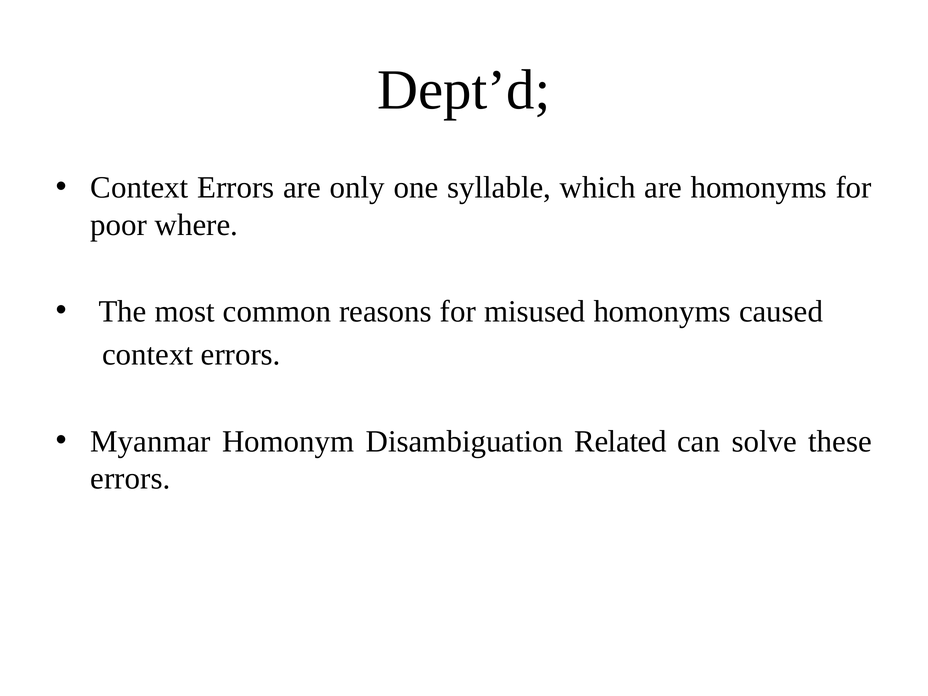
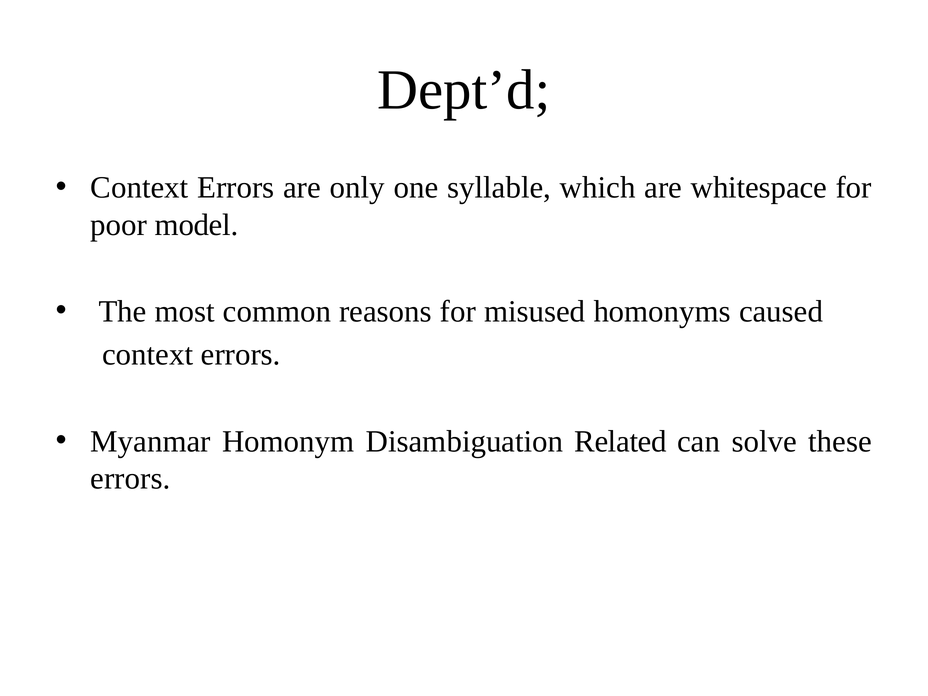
are homonyms: homonyms -> whitespace (759, 188)
where: where -> model (197, 225)
